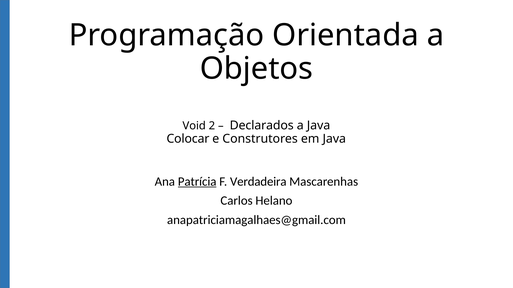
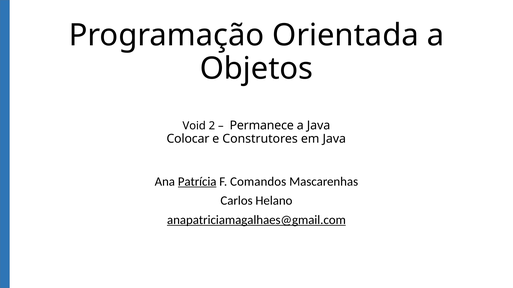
Declarados: Declarados -> Permanece (262, 126)
Verdadeira: Verdadeira -> Comandos (258, 182)
anapatriciamagalhaes@gmail.com underline: none -> present (256, 220)
